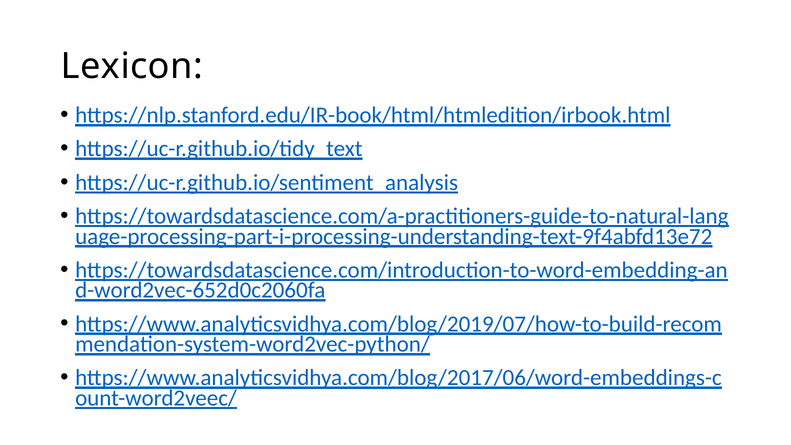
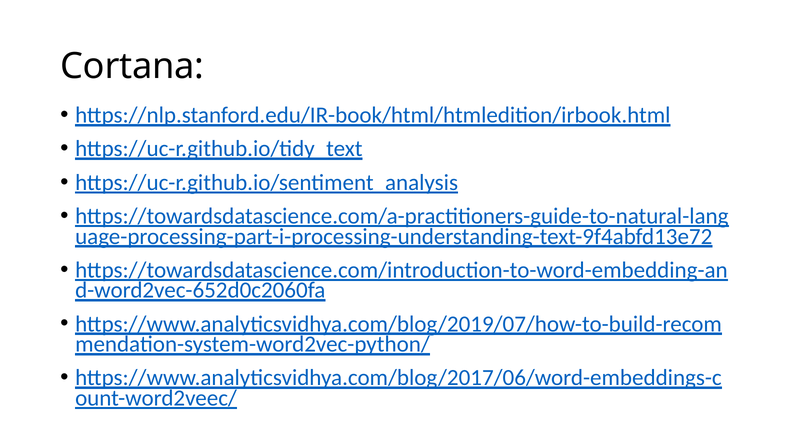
Lexicon: Lexicon -> Cortana (132, 66)
